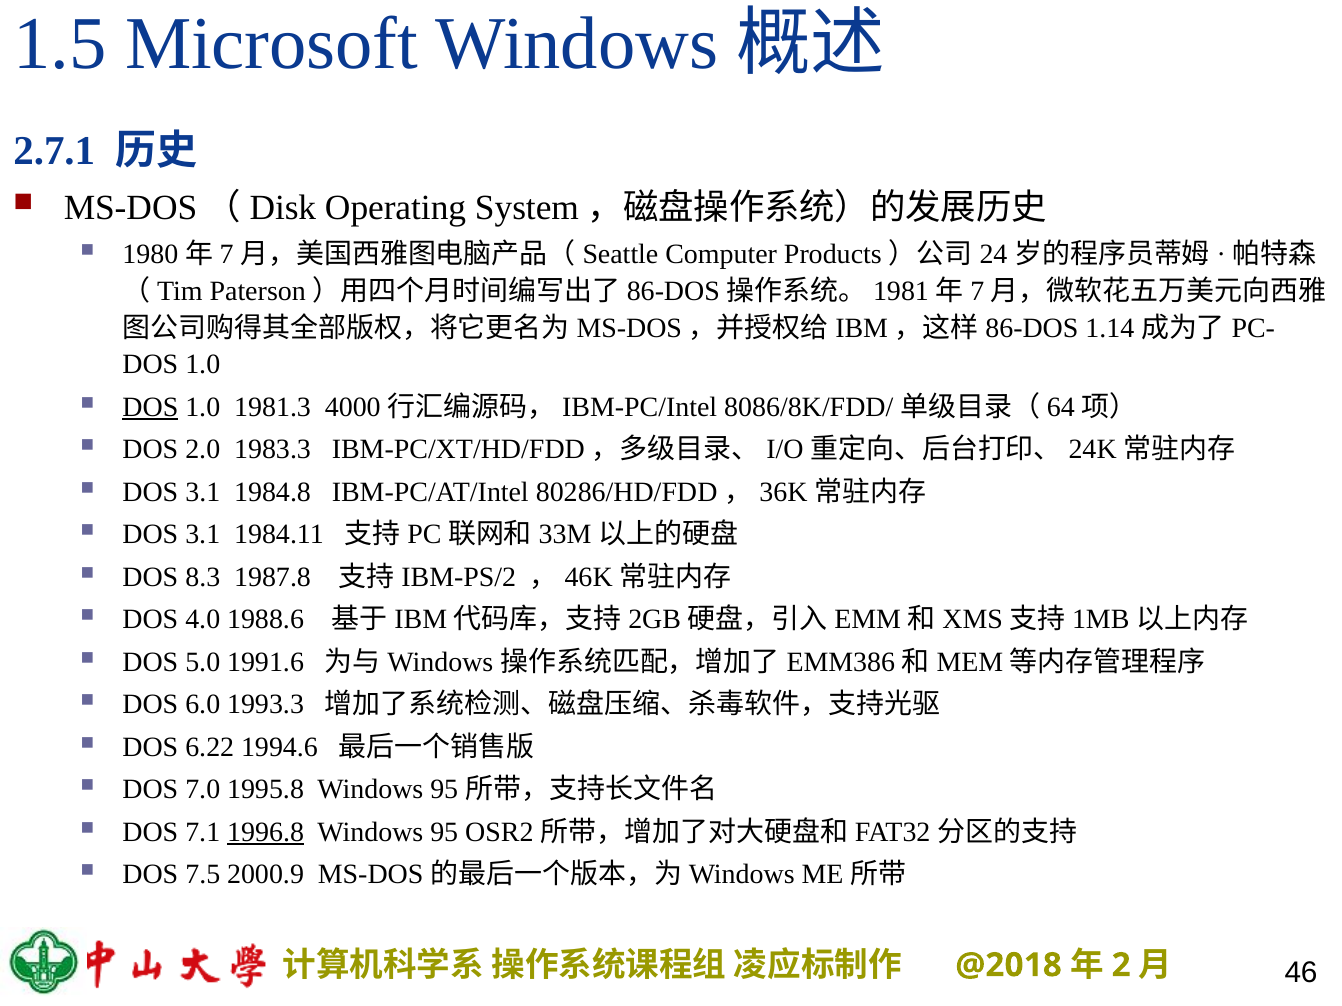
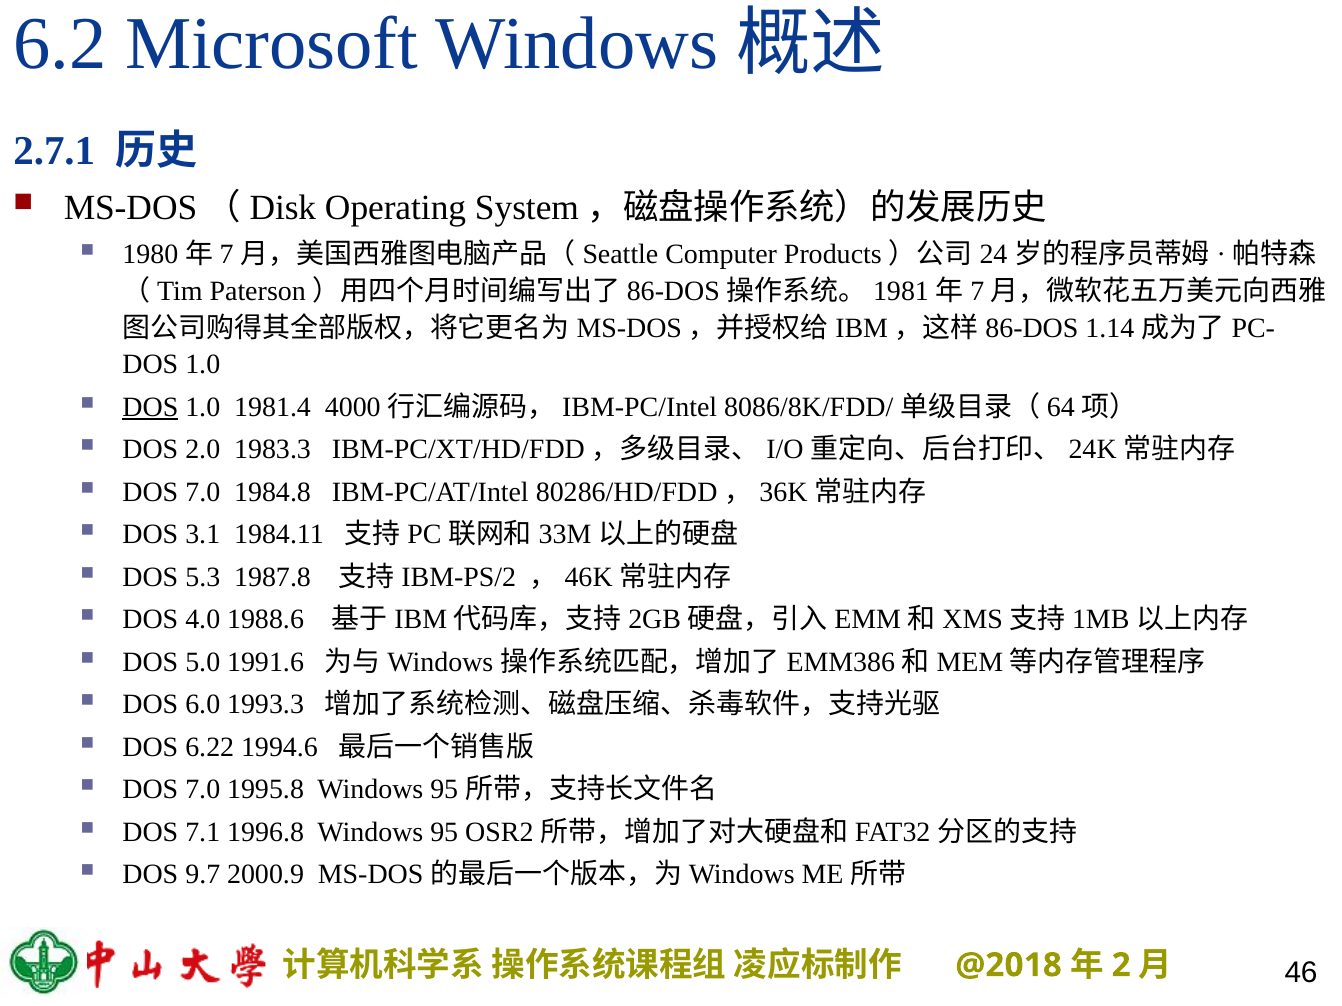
1.5: 1.5 -> 6.2 (60, 44)
1981.3: 1981.3 -> 1981.4 (273, 407)
3.1: 3.1 -> 7.0 (203, 492)
8.3: 8.3 -> 5.3 (203, 577)
1996.8 underline: present -> none (266, 832)
7.5: 7.5 -> 9.7 (203, 875)
